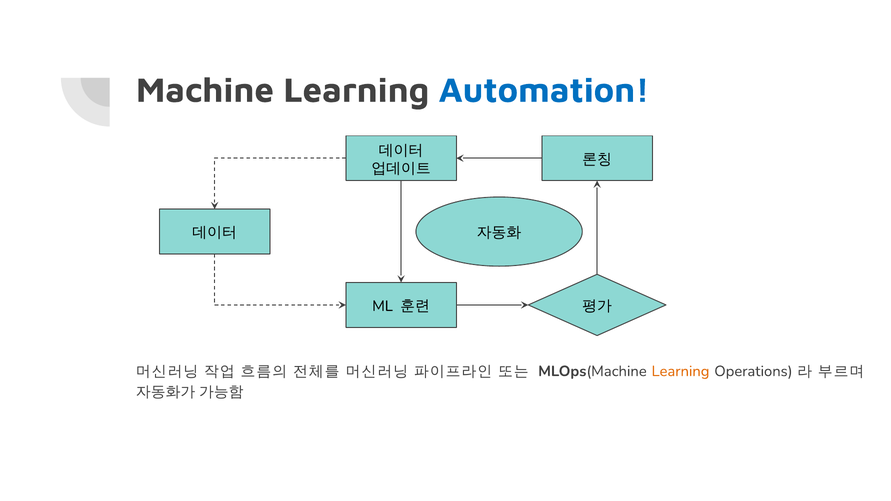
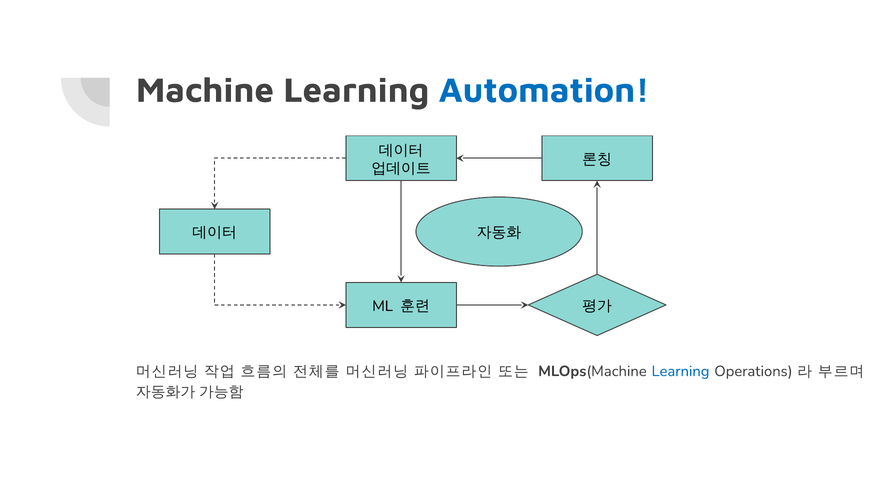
Learning colour: orange -> blue (680, 371)
